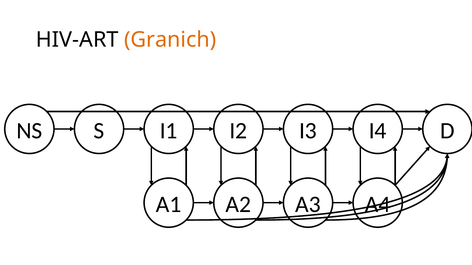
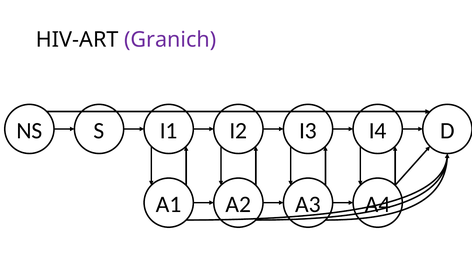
Granich colour: orange -> purple (170, 40)
